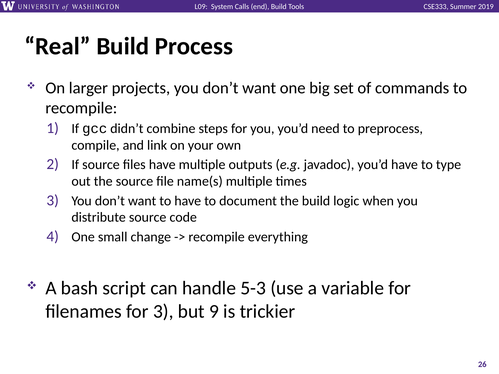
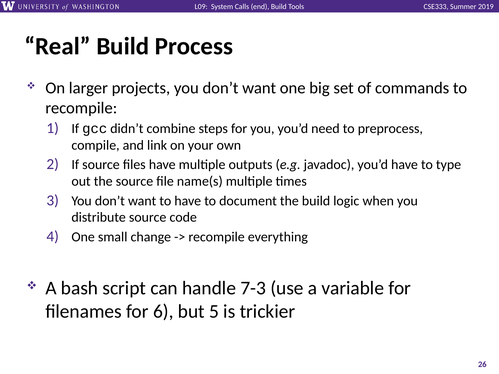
5-3: 5-3 -> 7-3 (253, 288)
for 3: 3 -> 6 (163, 312)
9: 9 -> 5 (214, 312)
